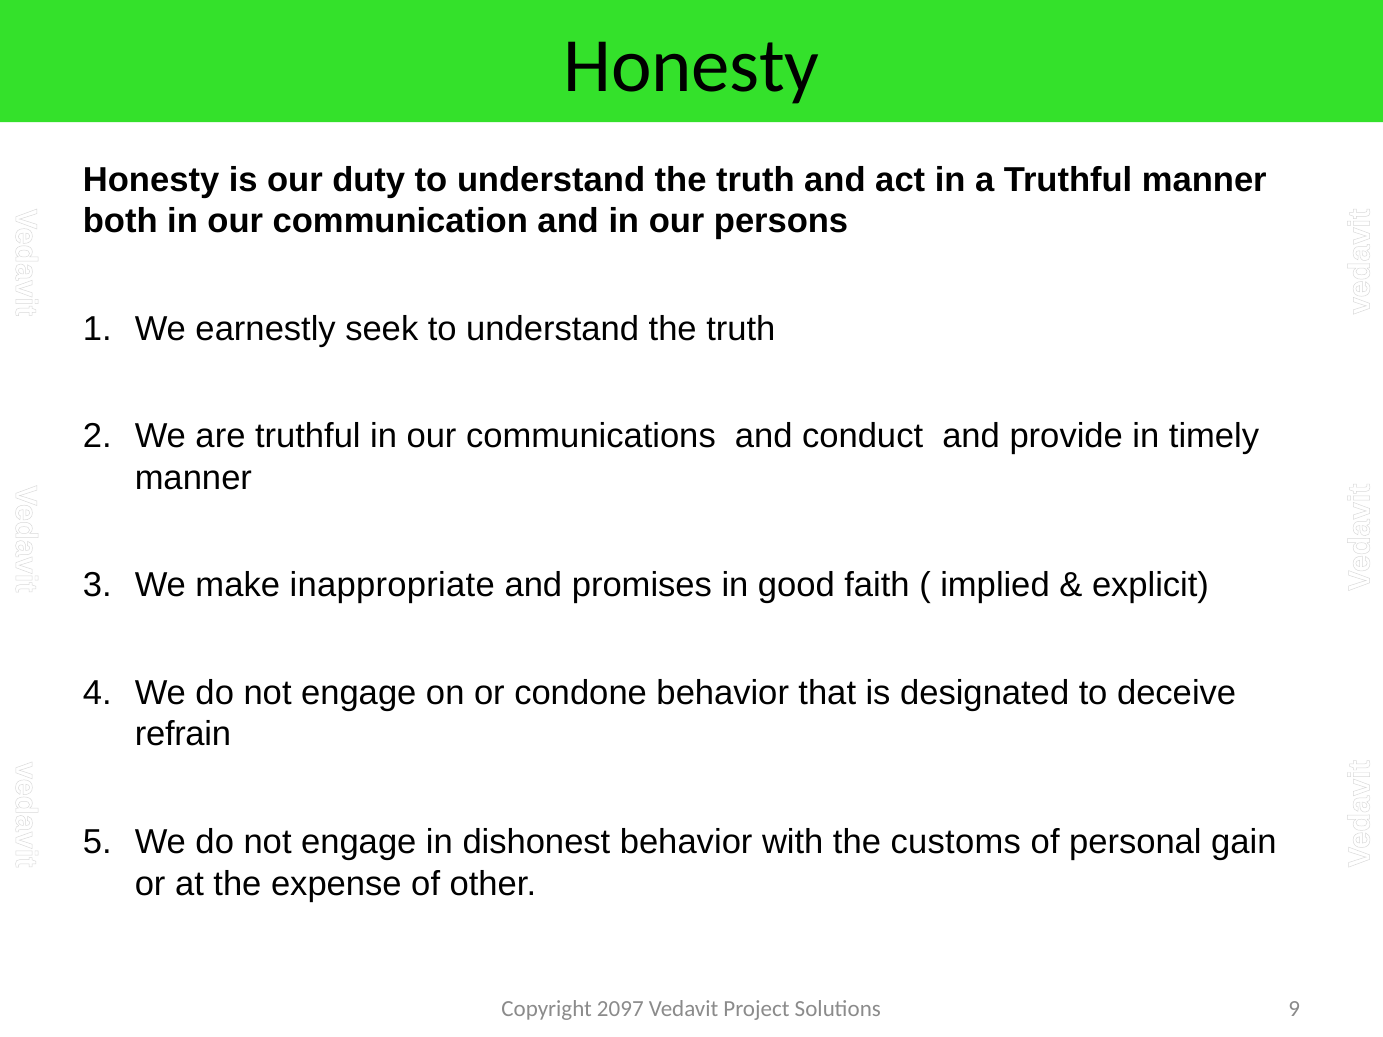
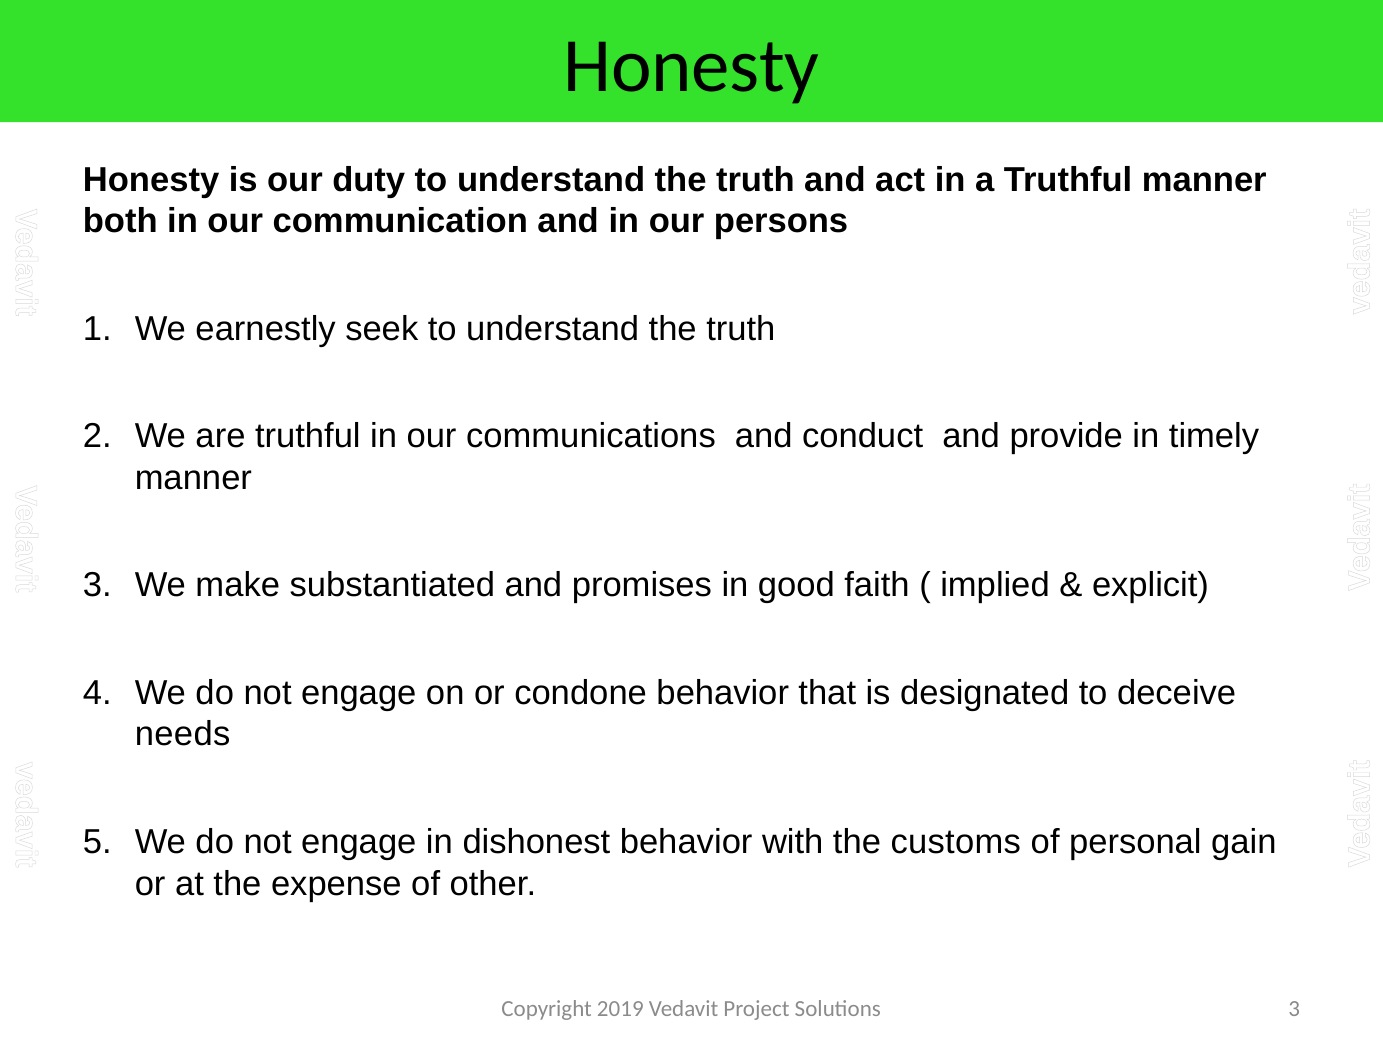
inappropriate: inappropriate -> substantiated (392, 586)
refrain: refrain -> needs (183, 735)
2097: 2097 -> 2019 (620, 1009)
Solutions 9: 9 -> 3 (1294, 1009)
